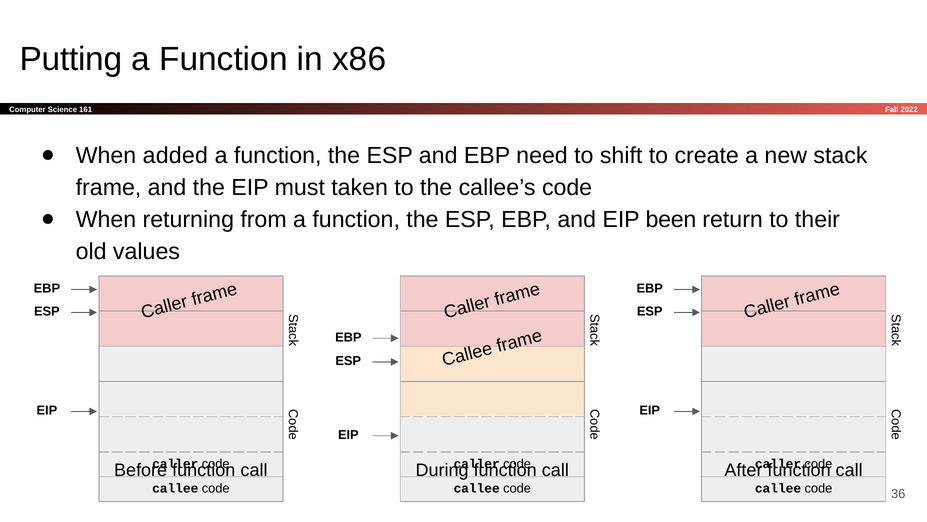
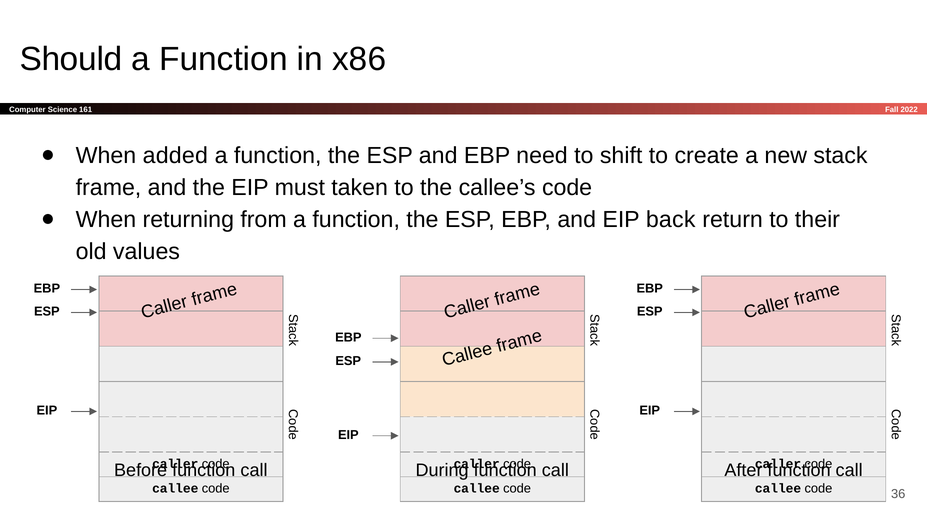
Putting: Putting -> Should (71, 59)
been: been -> back (671, 219)
